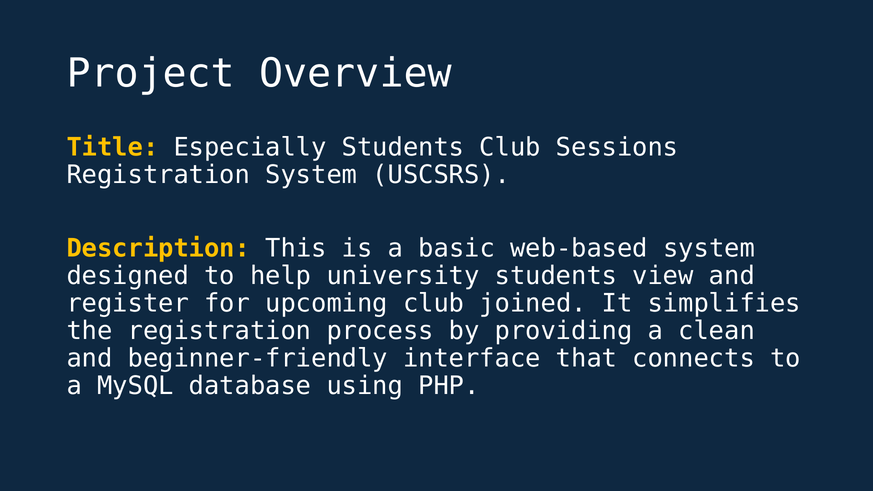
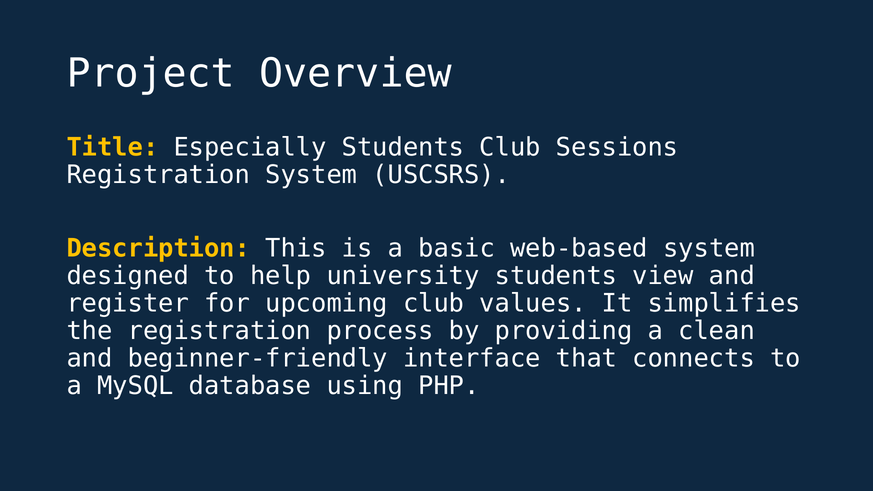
joined: joined -> values (533, 303)
